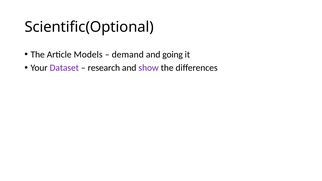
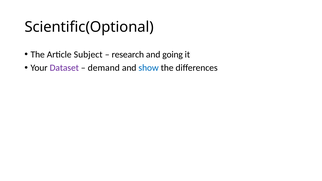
Models: Models -> Subject (88, 54)
demand: demand -> research (128, 54)
research: research -> demand (104, 68)
show colour: purple -> blue (149, 68)
